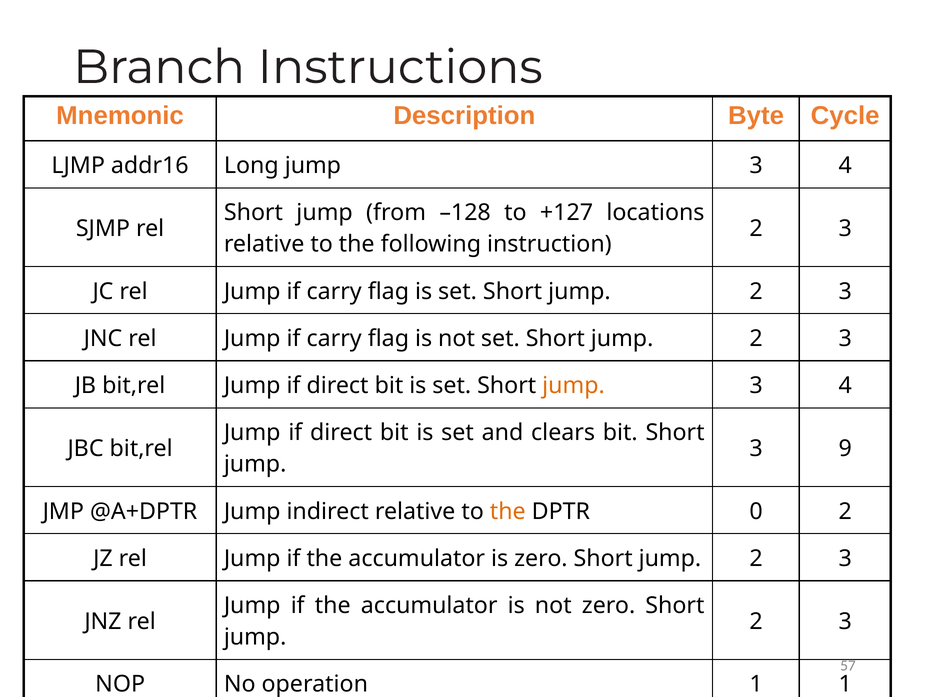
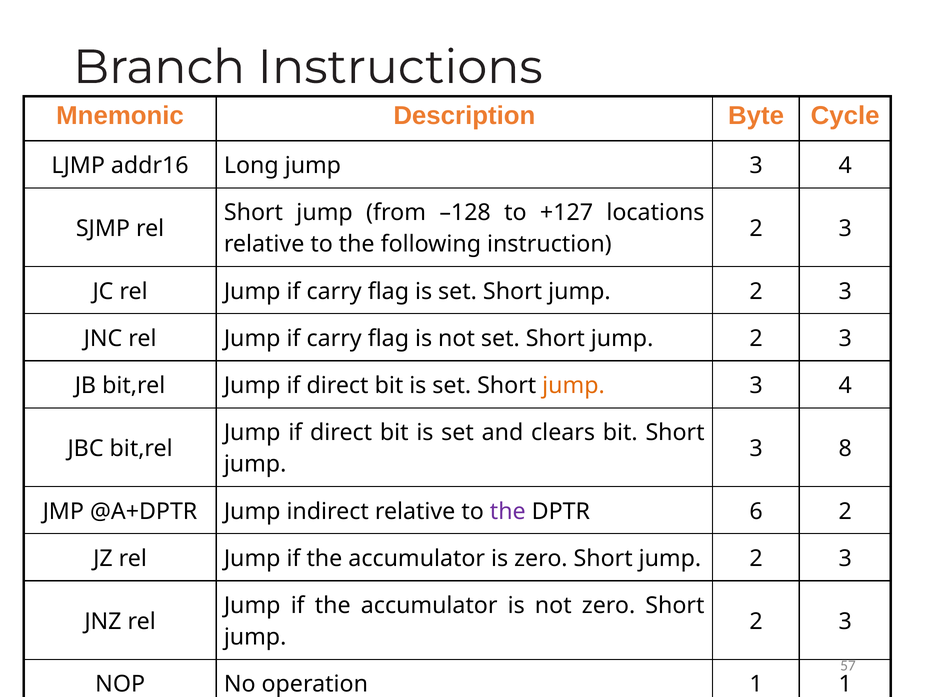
9: 9 -> 8 (845, 448)
the colour: orange -> purple (508, 511)
0: 0 -> 6 (756, 511)
